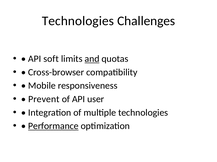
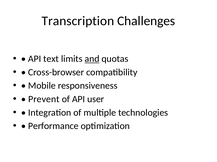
Technologies: Technologies -> Transcription (78, 21)
soft: soft -> text (51, 59)
Performance underline: present -> none (53, 127)
